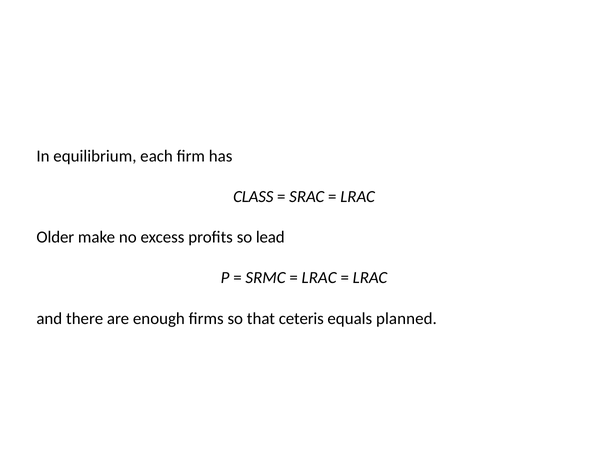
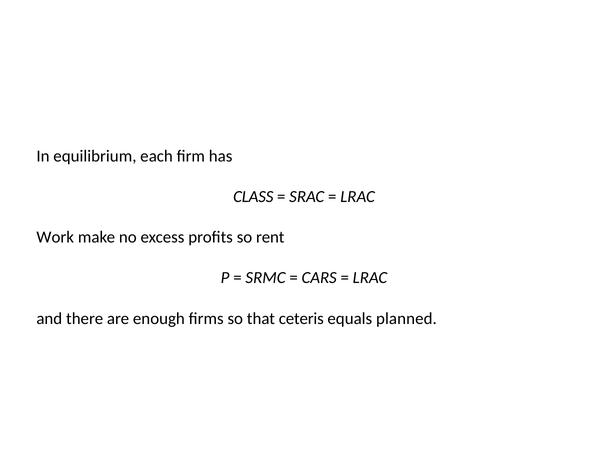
Older: Older -> Work (55, 237)
lead: lead -> rent (270, 237)
LRAC: LRAC -> CARS (319, 278)
